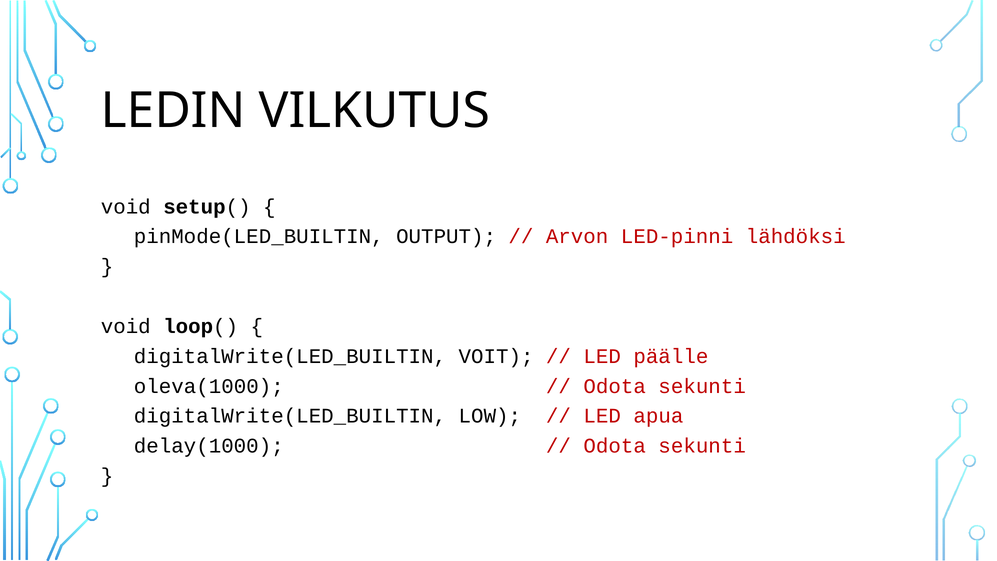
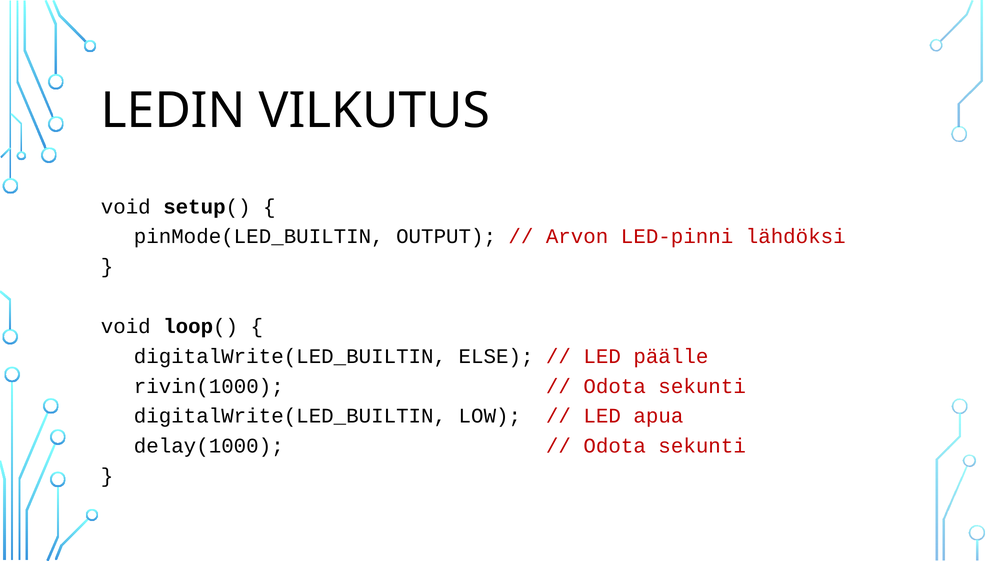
VOIT: VOIT -> ELSE (496, 356)
oleva(1000: oleva(1000 -> rivin(1000 (209, 386)
